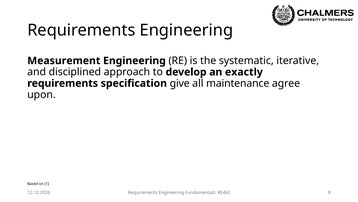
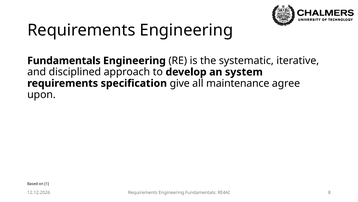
Measurement: Measurement -> Fundamentals (64, 61)
exactly: exactly -> system (244, 72)
